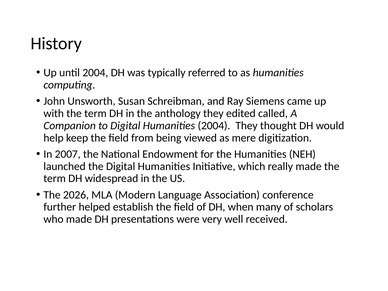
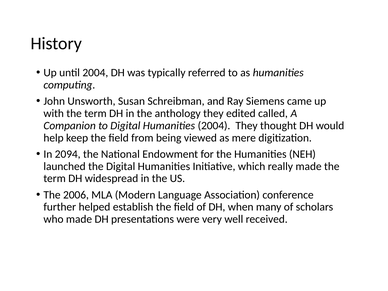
2007: 2007 -> 2094 (68, 154)
2026: 2026 -> 2006 (76, 195)
